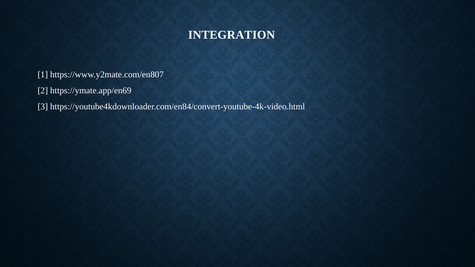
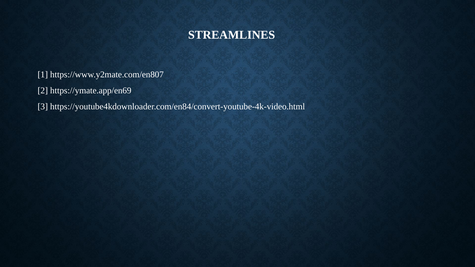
INTEGRATION: INTEGRATION -> STREAMLINES (232, 35)
